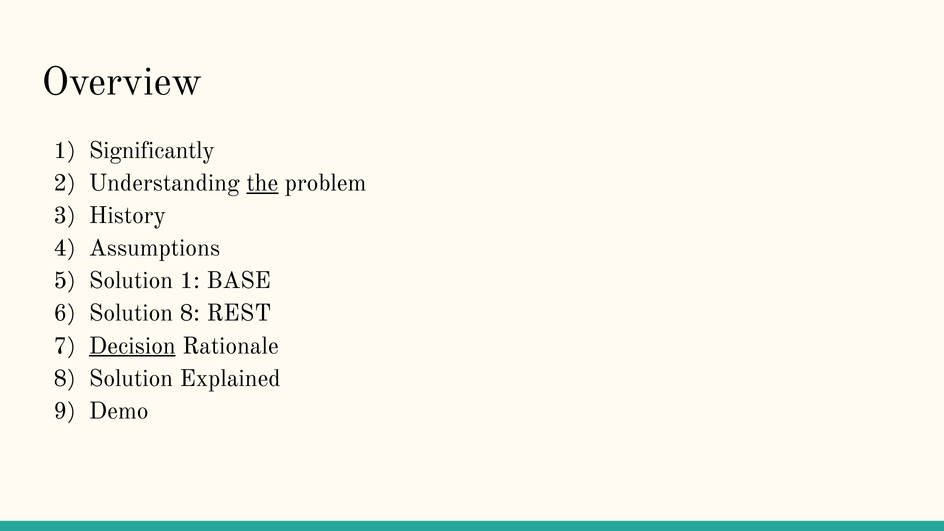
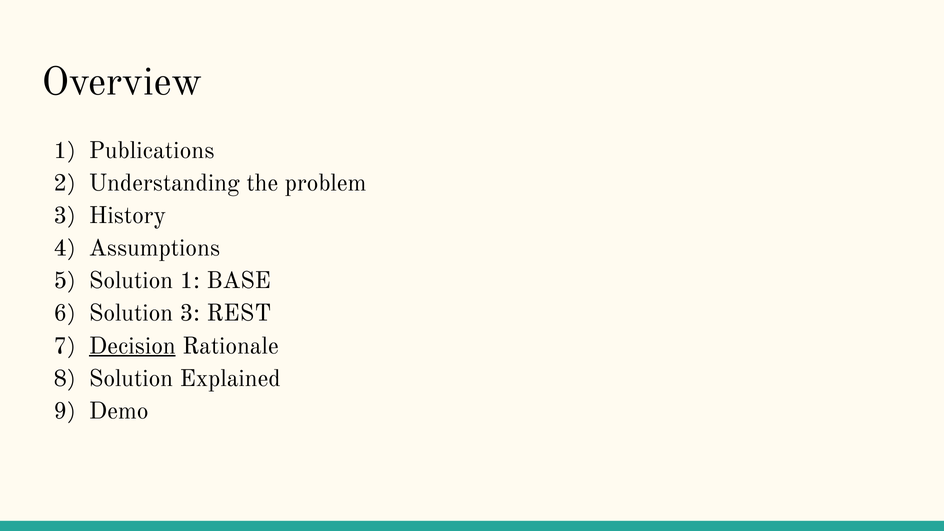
Significantly: Significantly -> Publications (152, 150)
the underline: present -> none (262, 183)
Solution 8: 8 -> 3 (190, 313)
